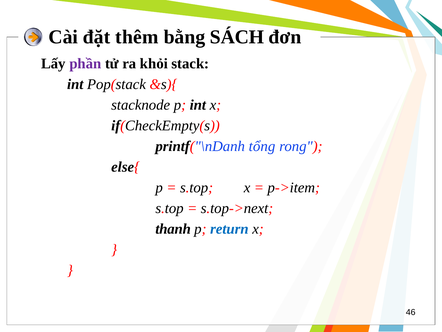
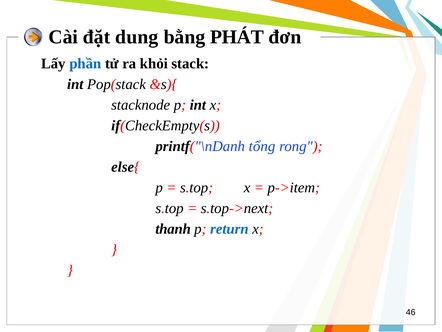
thêm: thêm -> dung (137, 37)
SÁCH: SÁCH -> PHÁT (237, 37)
phần colour: purple -> blue (85, 64)
